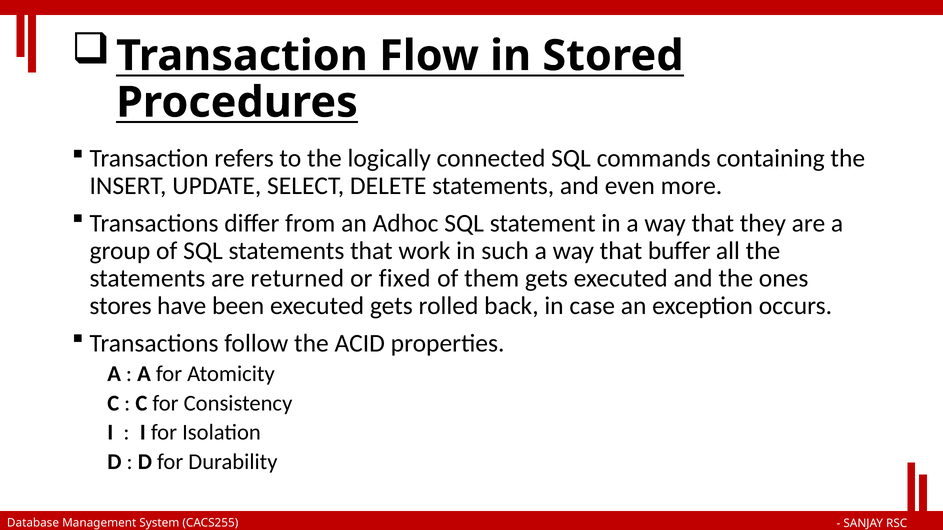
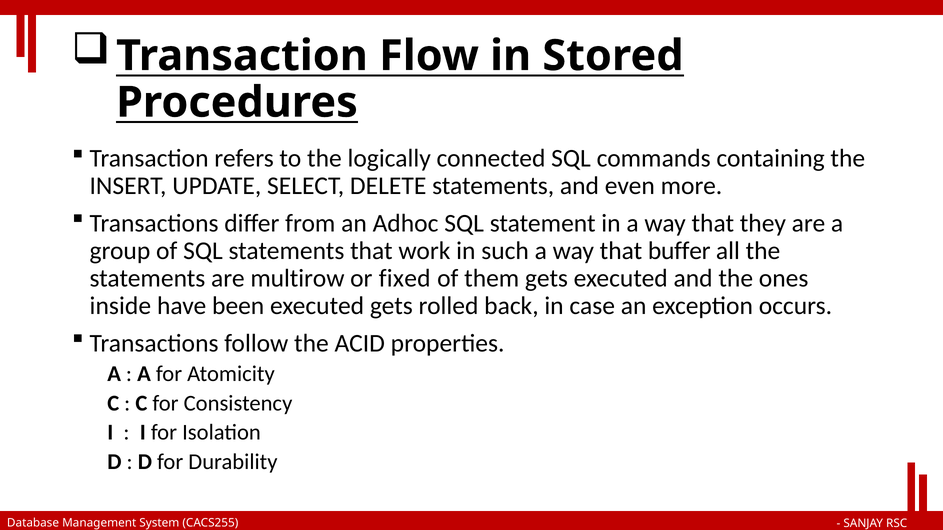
returned: returned -> multirow (297, 278)
stores: stores -> inside (120, 306)
